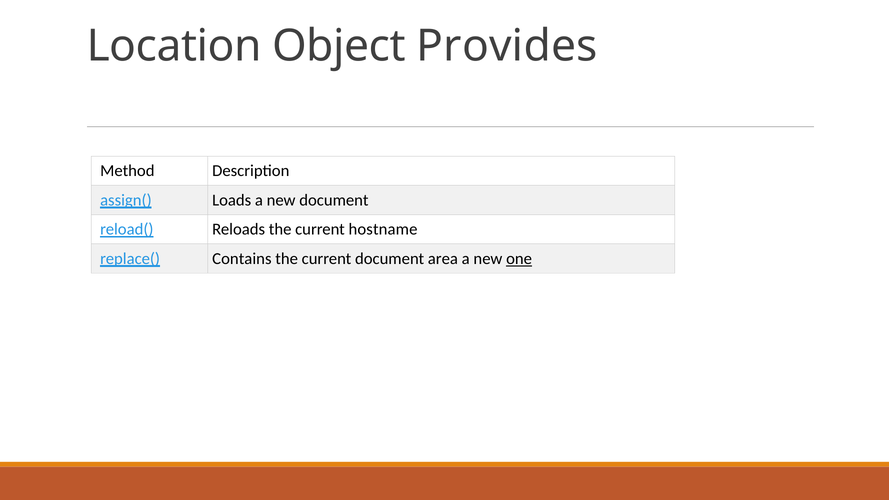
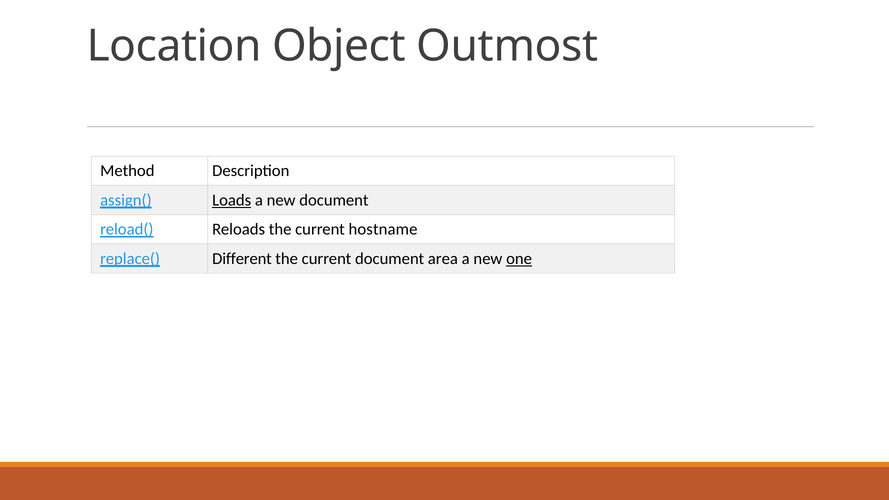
Provides: Provides -> Outmost (507, 46)
Loads underline: none -> present (232, 200)
Contains: Contains -> Different (242, 259)
